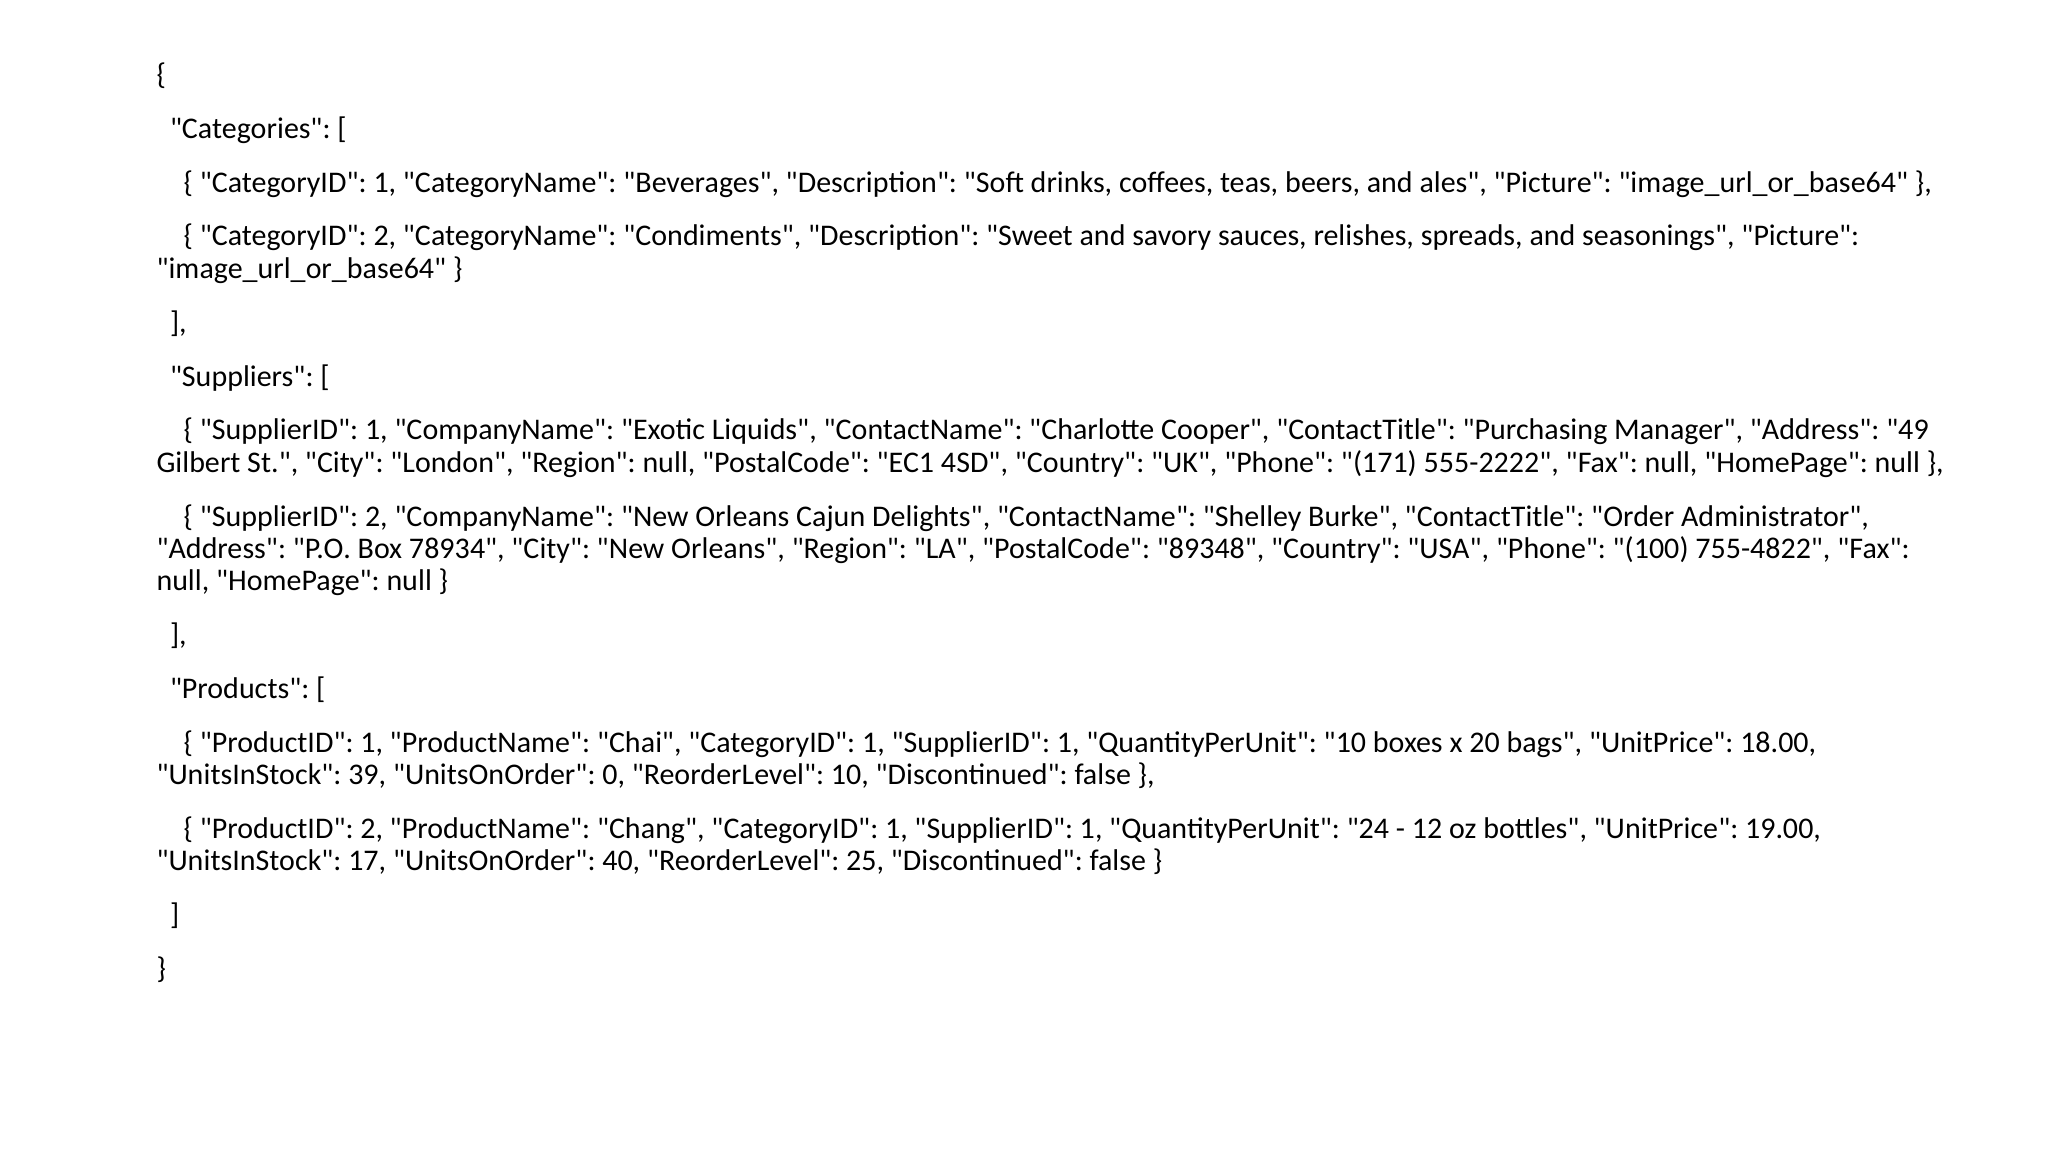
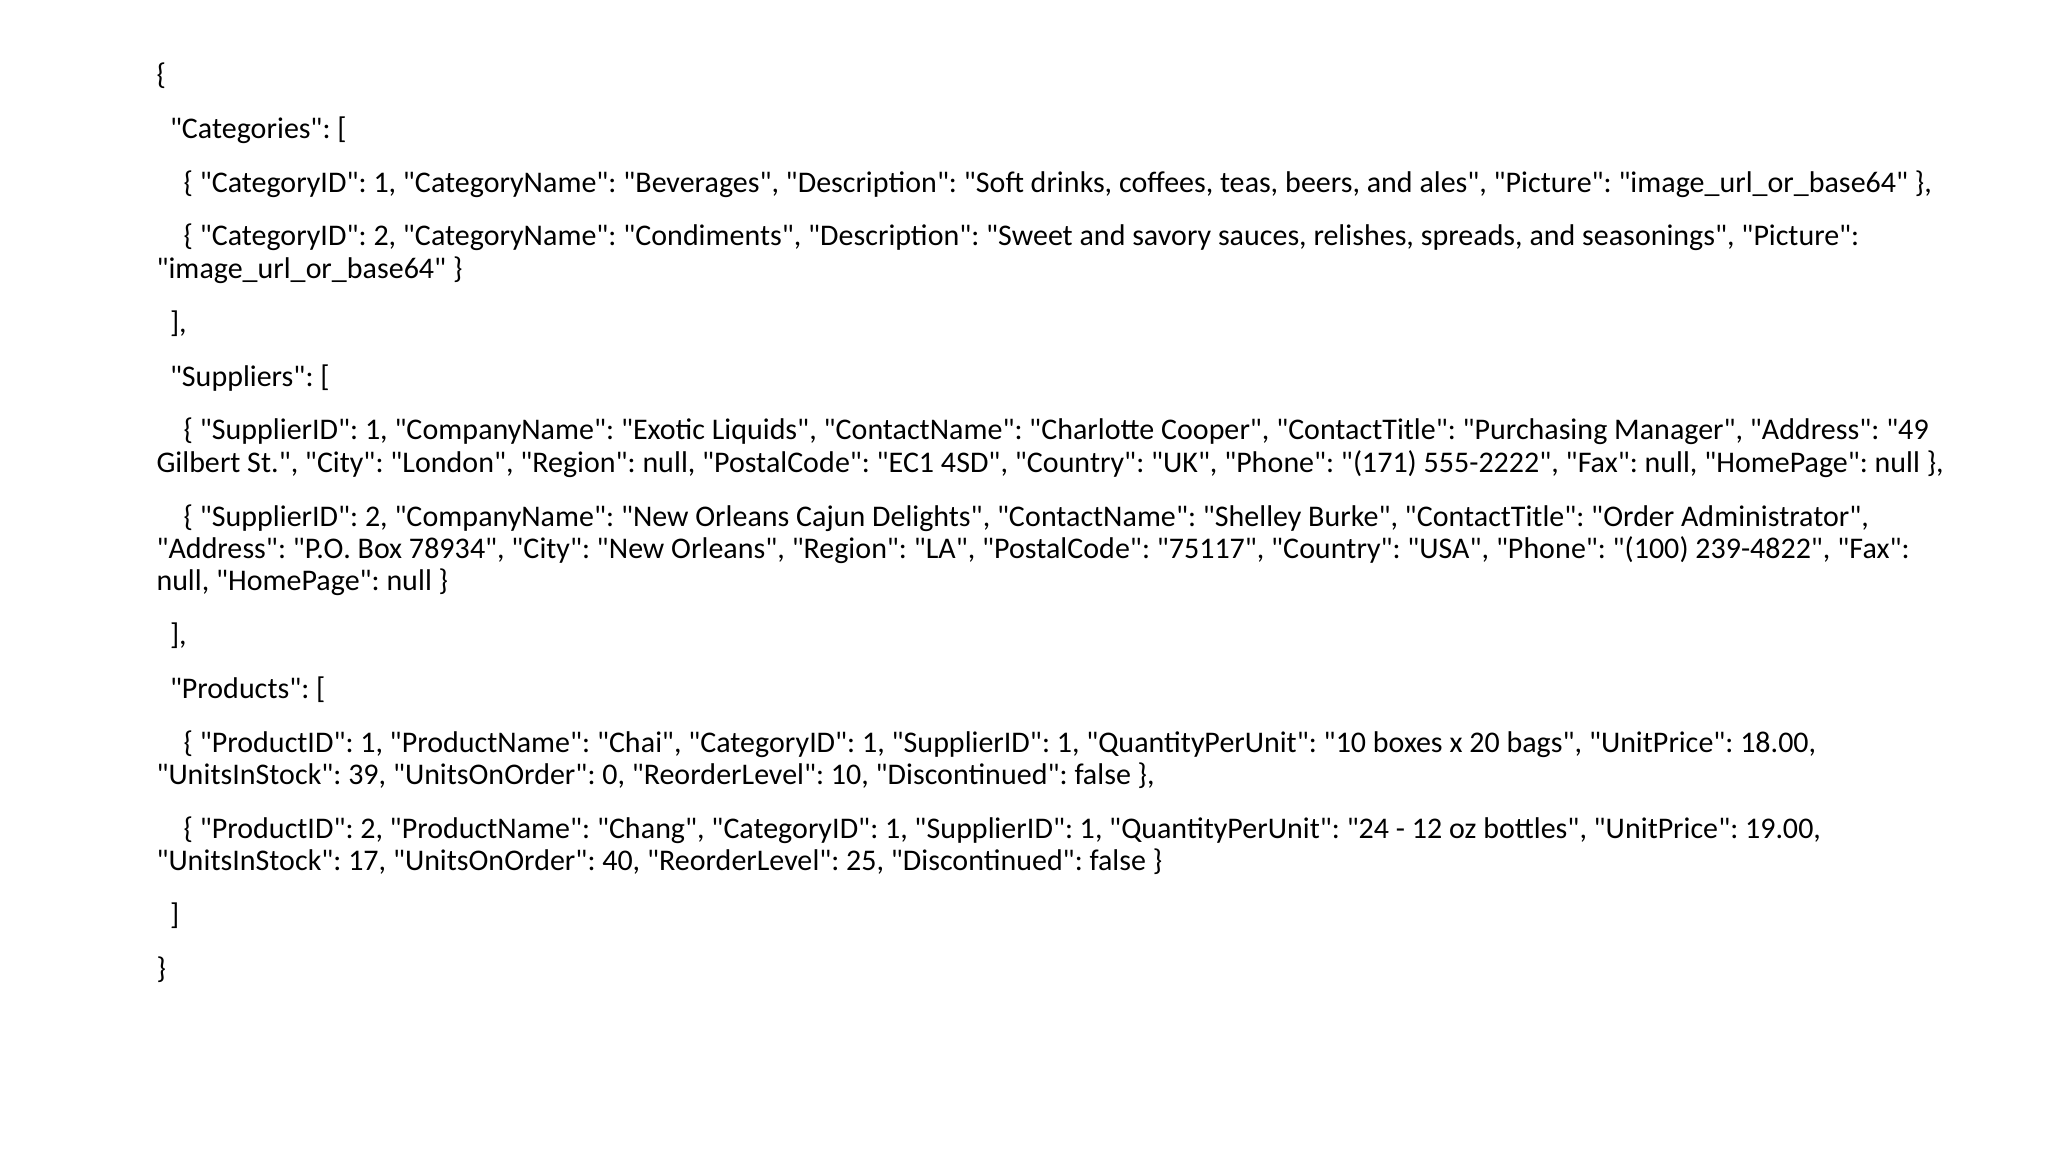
89348: 89348 -> 75117 (1211, 549)
755-4822: 755-4822 -> 239-4822 (1763, 549)
